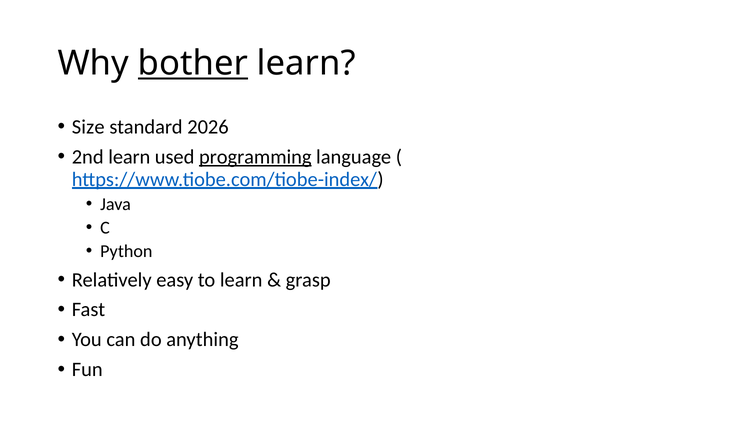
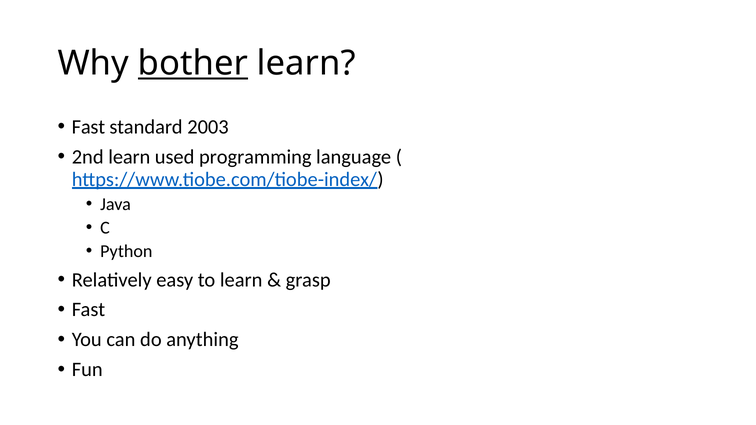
Size: Size -> Fast (88, 127)
2026: 2026 -> 2003 (208, 127)
programming underline: present -> none (255, 157)
